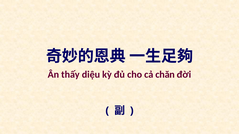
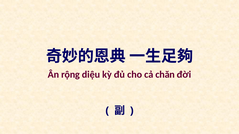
thấy: thấy -> rộng (71, 75)
